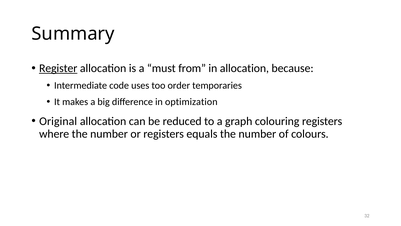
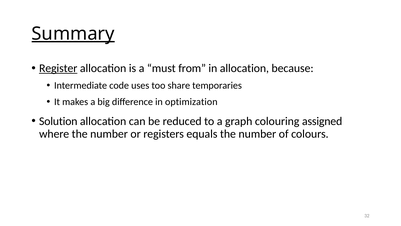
Summary underline: none -> present (73, 34)
order: order -> share (179, 85)
Original: Original -> Solution (58, 121)
colouring registers: registers -> assigned (322, 121)
